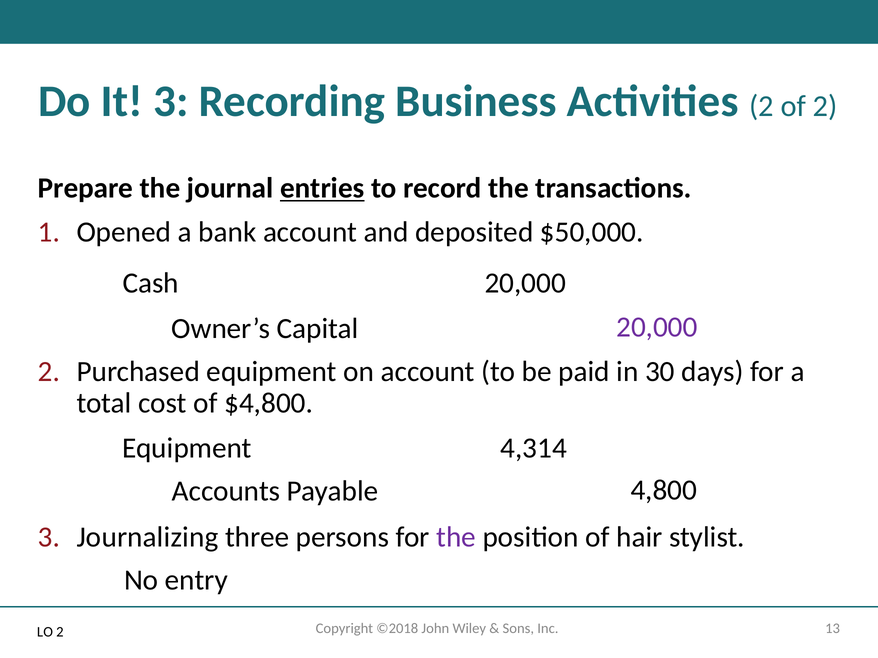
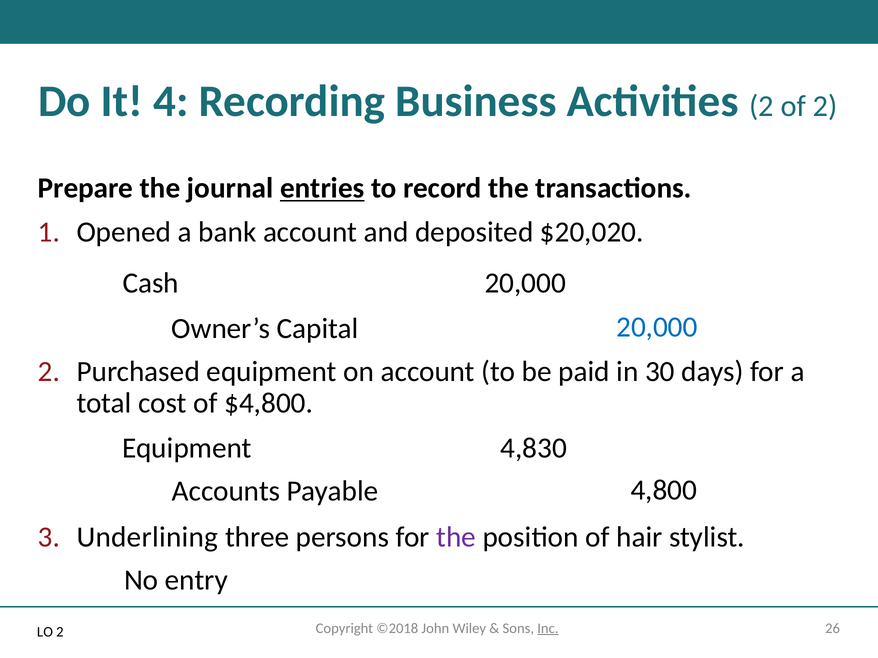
It 3: 3 -> 4 (171, 102)
$50,000: $50,000 -> $20,020 (592, 232)
20,000 colour: purple -> blue (657, 327)
4,314: 4,314 -> 4,830 (534, 449)
Journalizing: Journalizing -> Underlining (147, 537)
Inc underline: none -> present (548, 629)
13: 13 -> 26 (833, 629)
